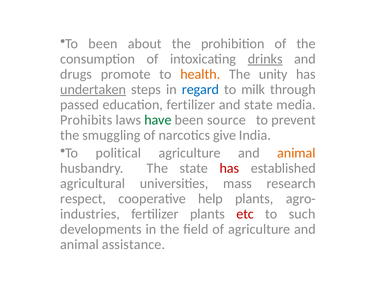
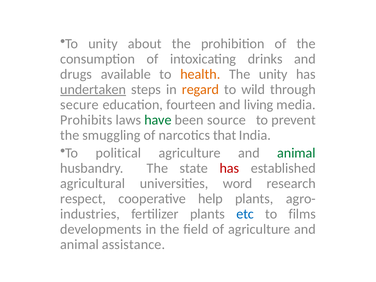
To been: been -> unity (103, 44)
drinks underline: present -> none (265, 59)
promote: promote -> available (126, 74)
regard colour: blue -> orange (201, 89)
milk: milk -> wild (253, 89)
passed: passed -> secure (80, 105)
education fertilizer: fertilizer -> fourteen (191, 105)
and state: state -> living (259, 105)
give: give -> that (225, 135)
animal colour: orange -> green (296, 153)
mass: mass -> word (238, 184)
etc colour: red -> blue (245, 214)
such: such -> films (302, 214)
